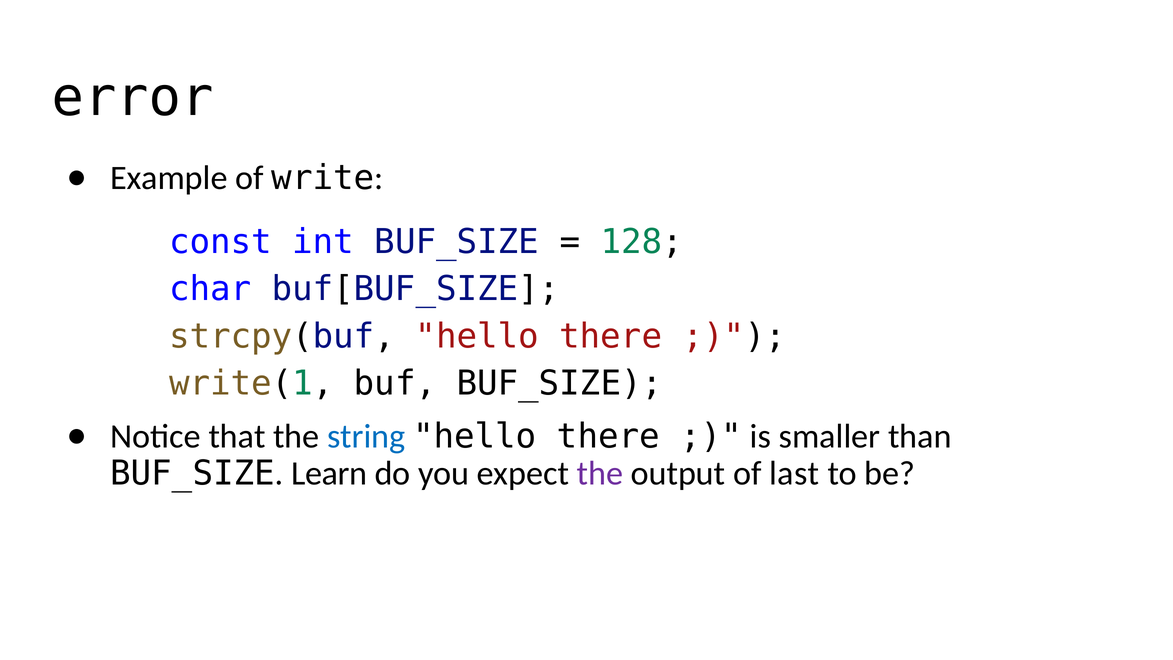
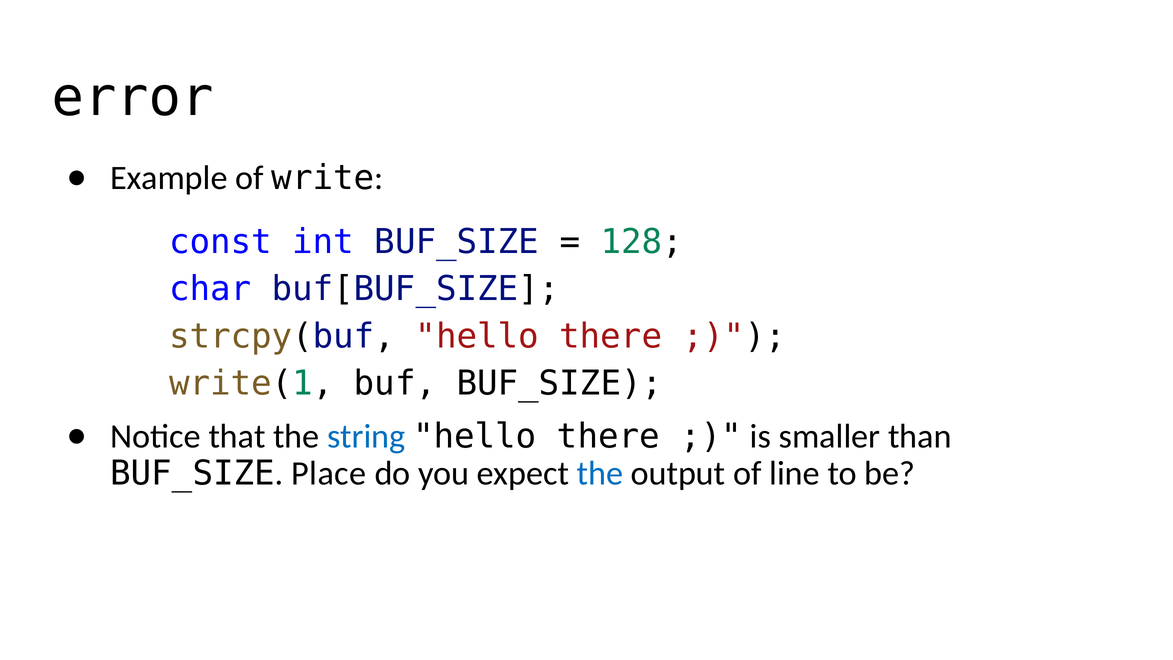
Learn: Learn -> Place (329, 473)
the colour: purple -> blue (600, 473)
last: last -> line (795, 473)
